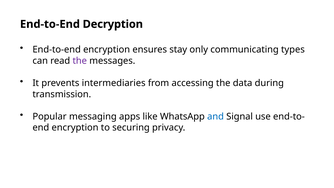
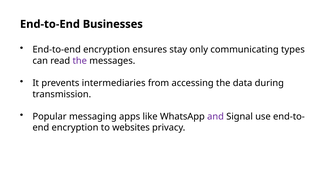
Decryption: Decryption -> Businesses (113, 24)
and colour: blue -> purple (216, 116)
securing: securing -> websites (131, 128)
